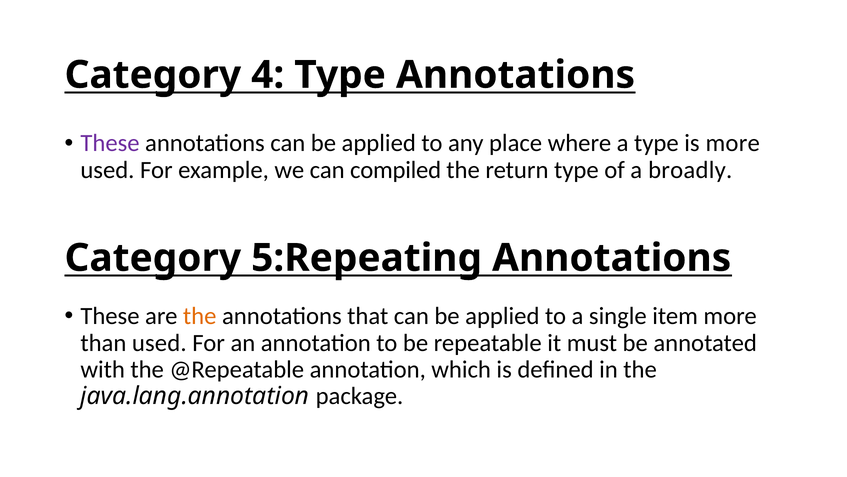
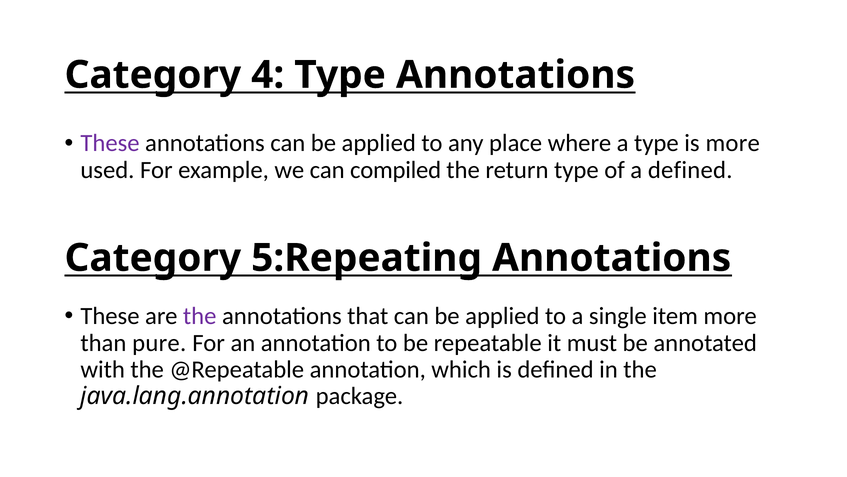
a broadly: broadly -> defined (690, 170)
the colour: orange -> purple (200, 316)
than used: used -> pure (159, 343)
